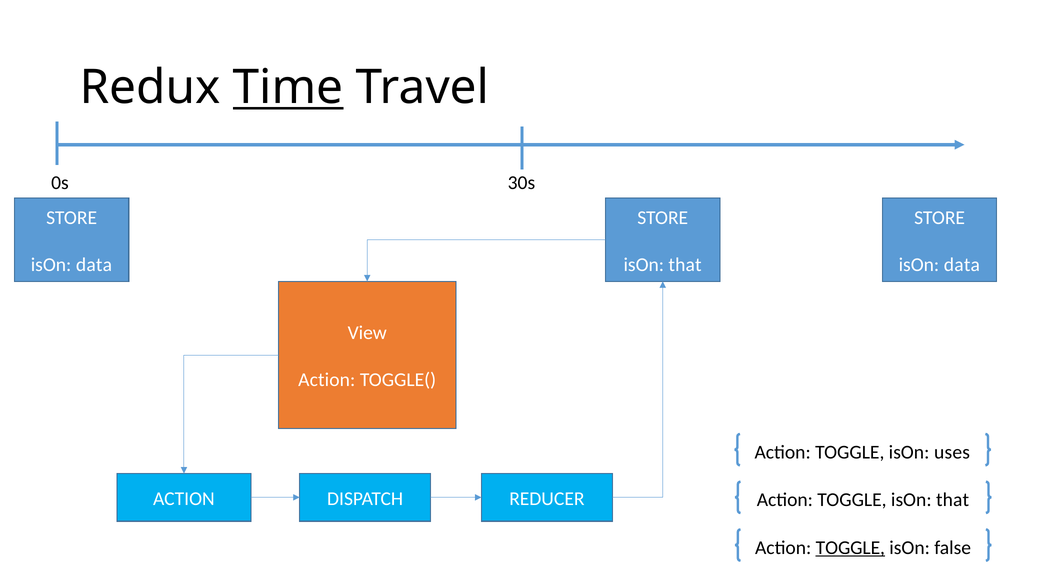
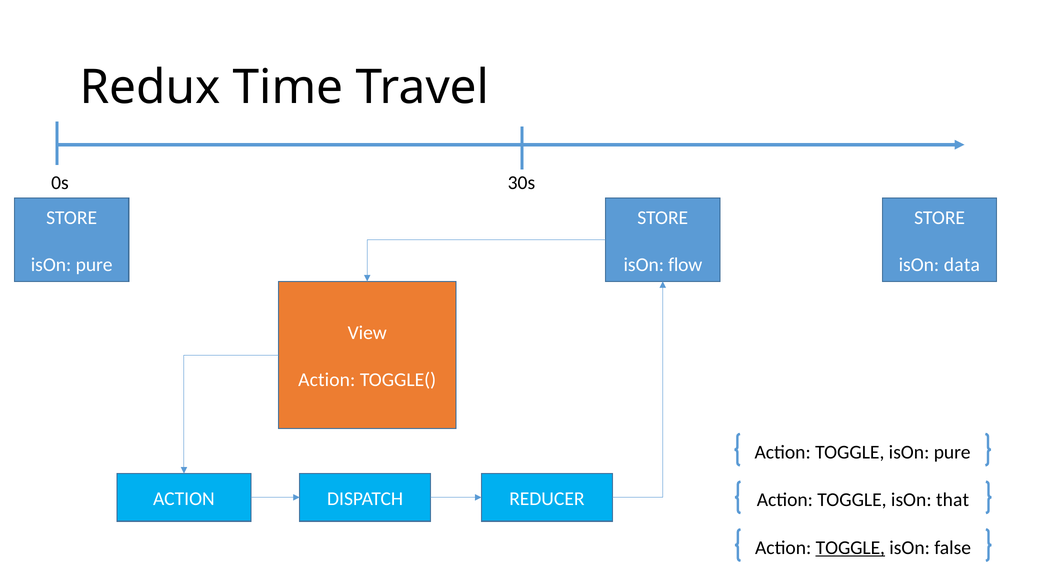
Time underline: present -> none (288, 88)
data: data -> pure (94, 264)
that: that -> flow (685, 264)
TOGGLE isOn uses: uses -> pure (952, 452)
